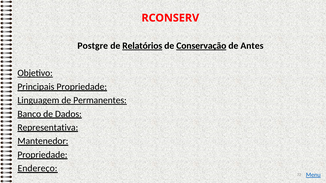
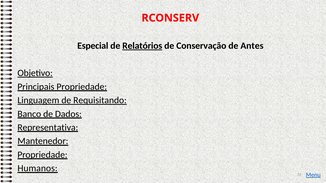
Postgre: Postgre -> Especial (93, 46)
Conservação underline: present -> none (201, 46)
Permanentes: Permanentes -> Requisitando (100, 100)
Endereço: Endereço -> Humanos (38, 169)
